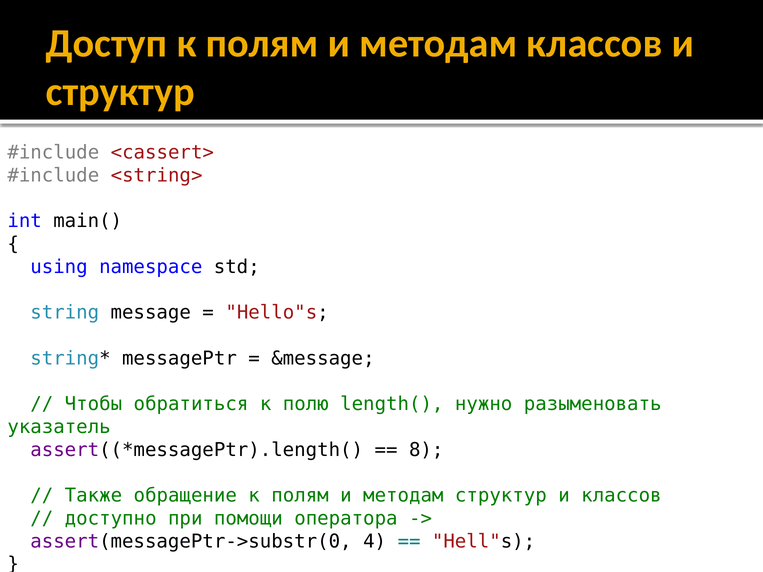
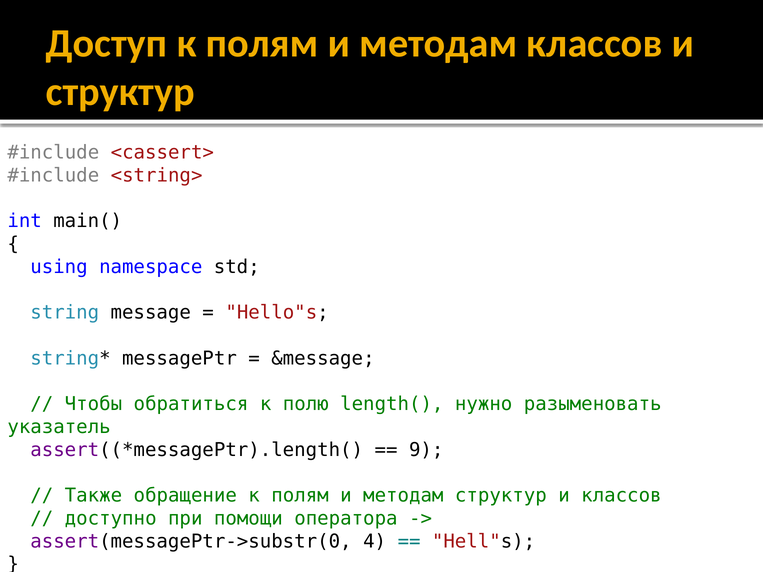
8: 8 -> 9 (426, 450)
